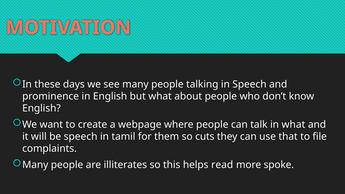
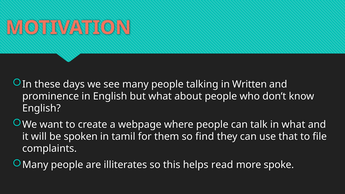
in Speech: Speech -> Written (250, 84)
be speech: speech -> spoken (81, 137)
cuts: cuts -> find (205, 137)
